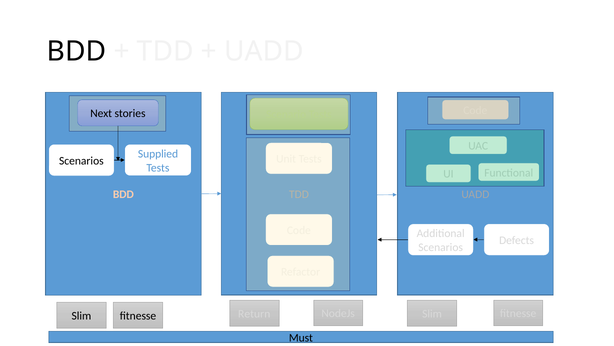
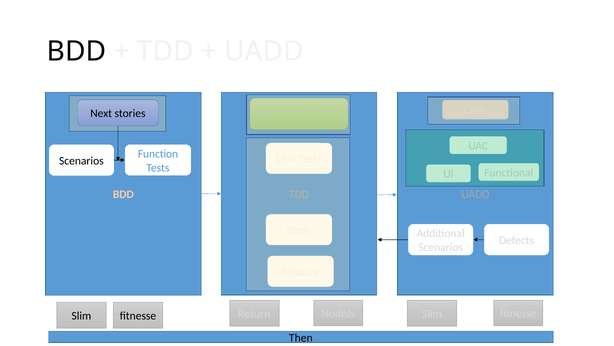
Supplied: Supplied -> Function (158, 154)
Must: Must -> Then (301, 337)
